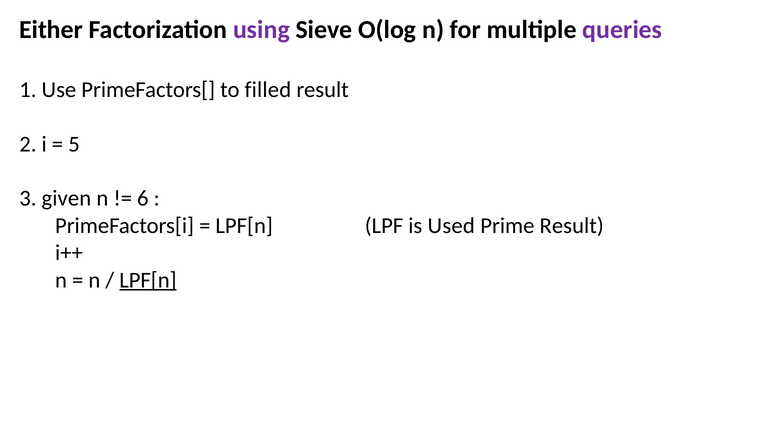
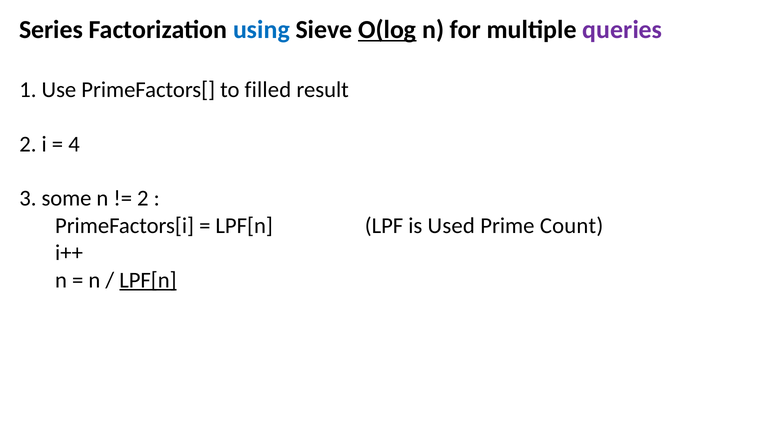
Either: Either -> Series (51, 30)
using colour: purple -> blue (261, 30)
O(log underline: none -> present (387, 30)
5: 5 -> 4 (74, 144)
given: given -> some (66, 198)
6: 6 -> 2 (143, 198)
Prime Result: Result -> Count (572, 226)
